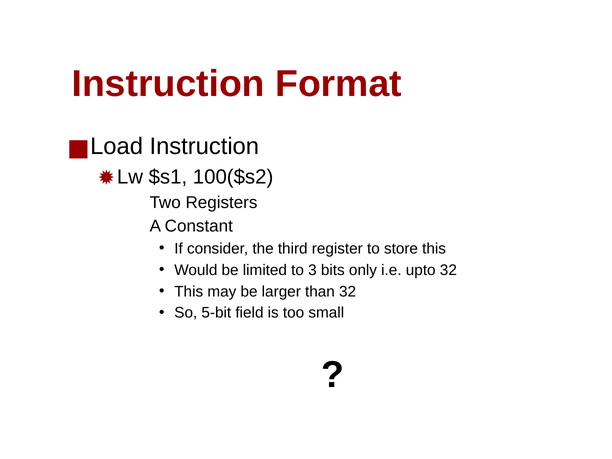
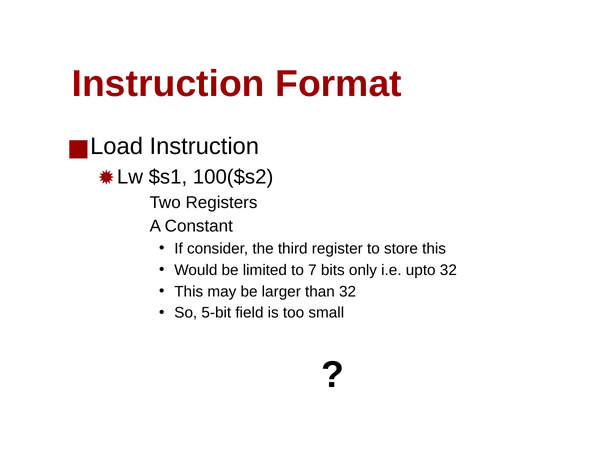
3: 3 -> 7 (312, 270)
